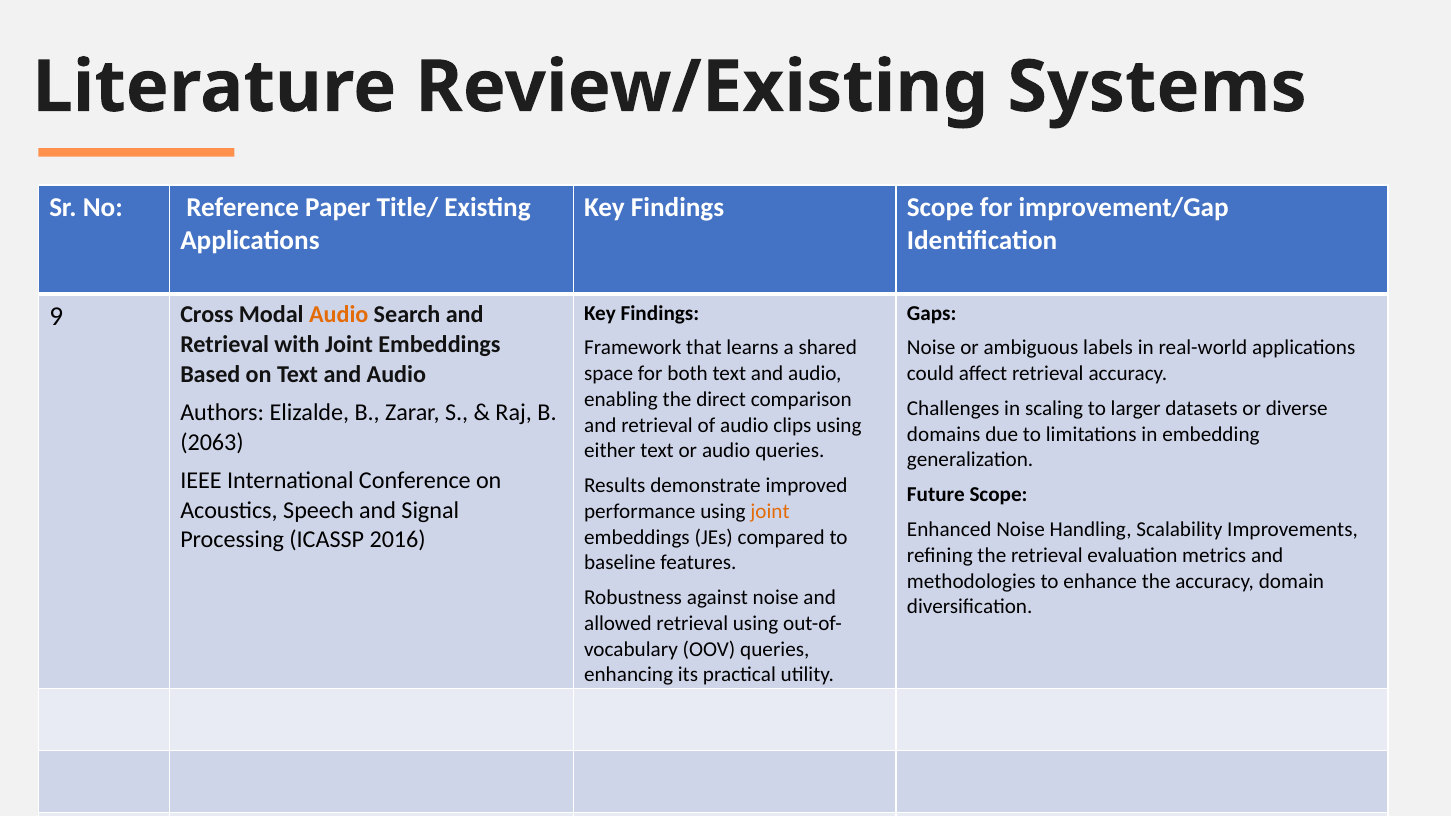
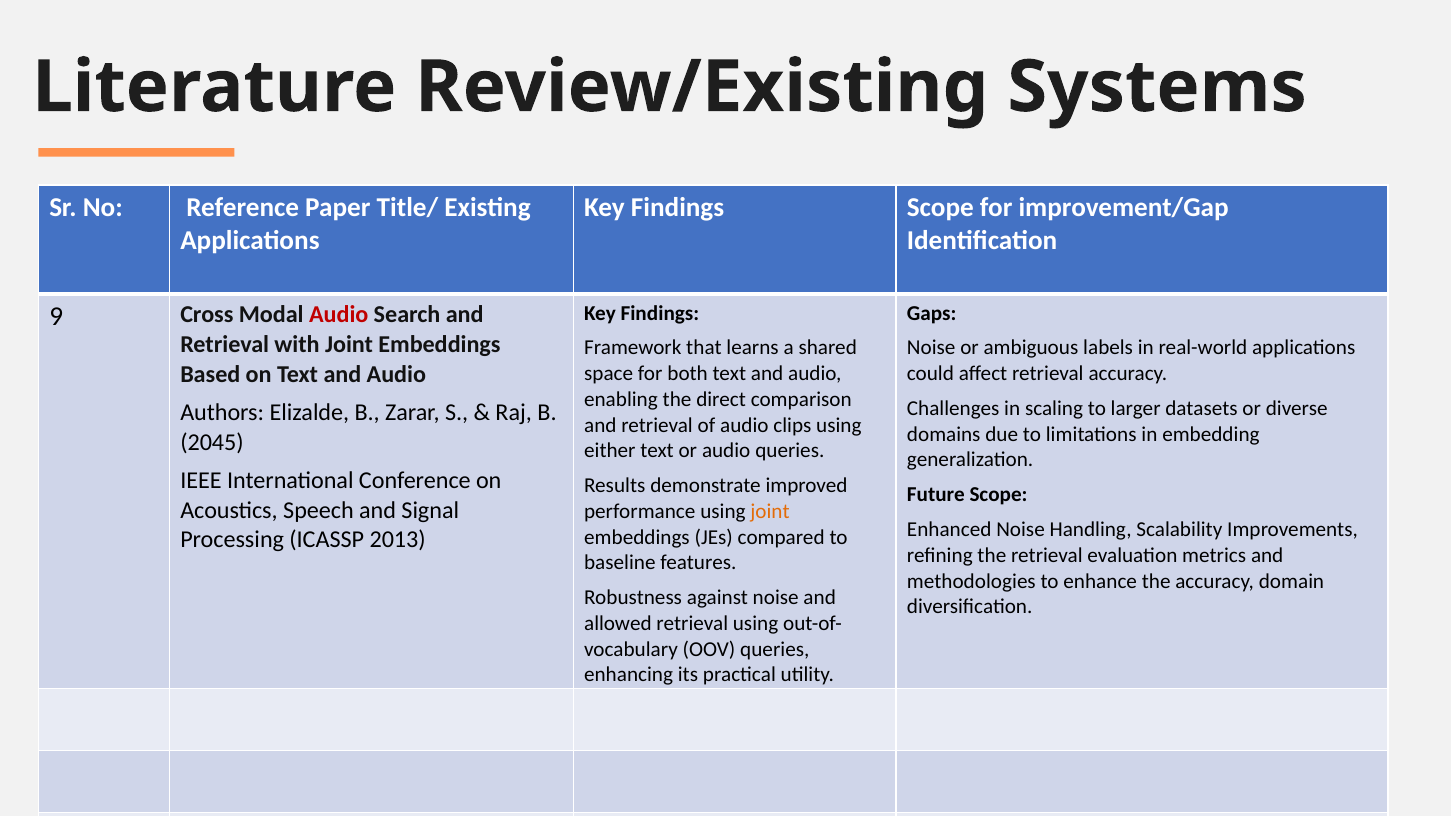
Audio colour: orange -> red (339, 315)
2063: 2063 -> 2045 (212, 442)
2016: 2016 -> 2013 (398, 540)
